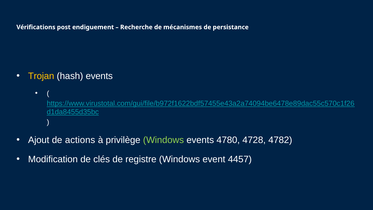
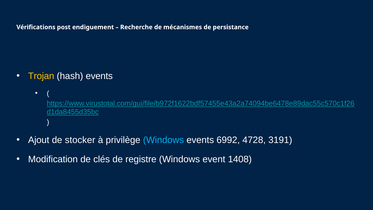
actions: actions -> stocker (80, 140)
Windows colour: light green -> light blue (163, 140)
4780: 4780 -> 6992 (228, 140)
4782: 4782 -> 3191 (280, 140)
4457: 4457 -> 1408 (240, 159)
